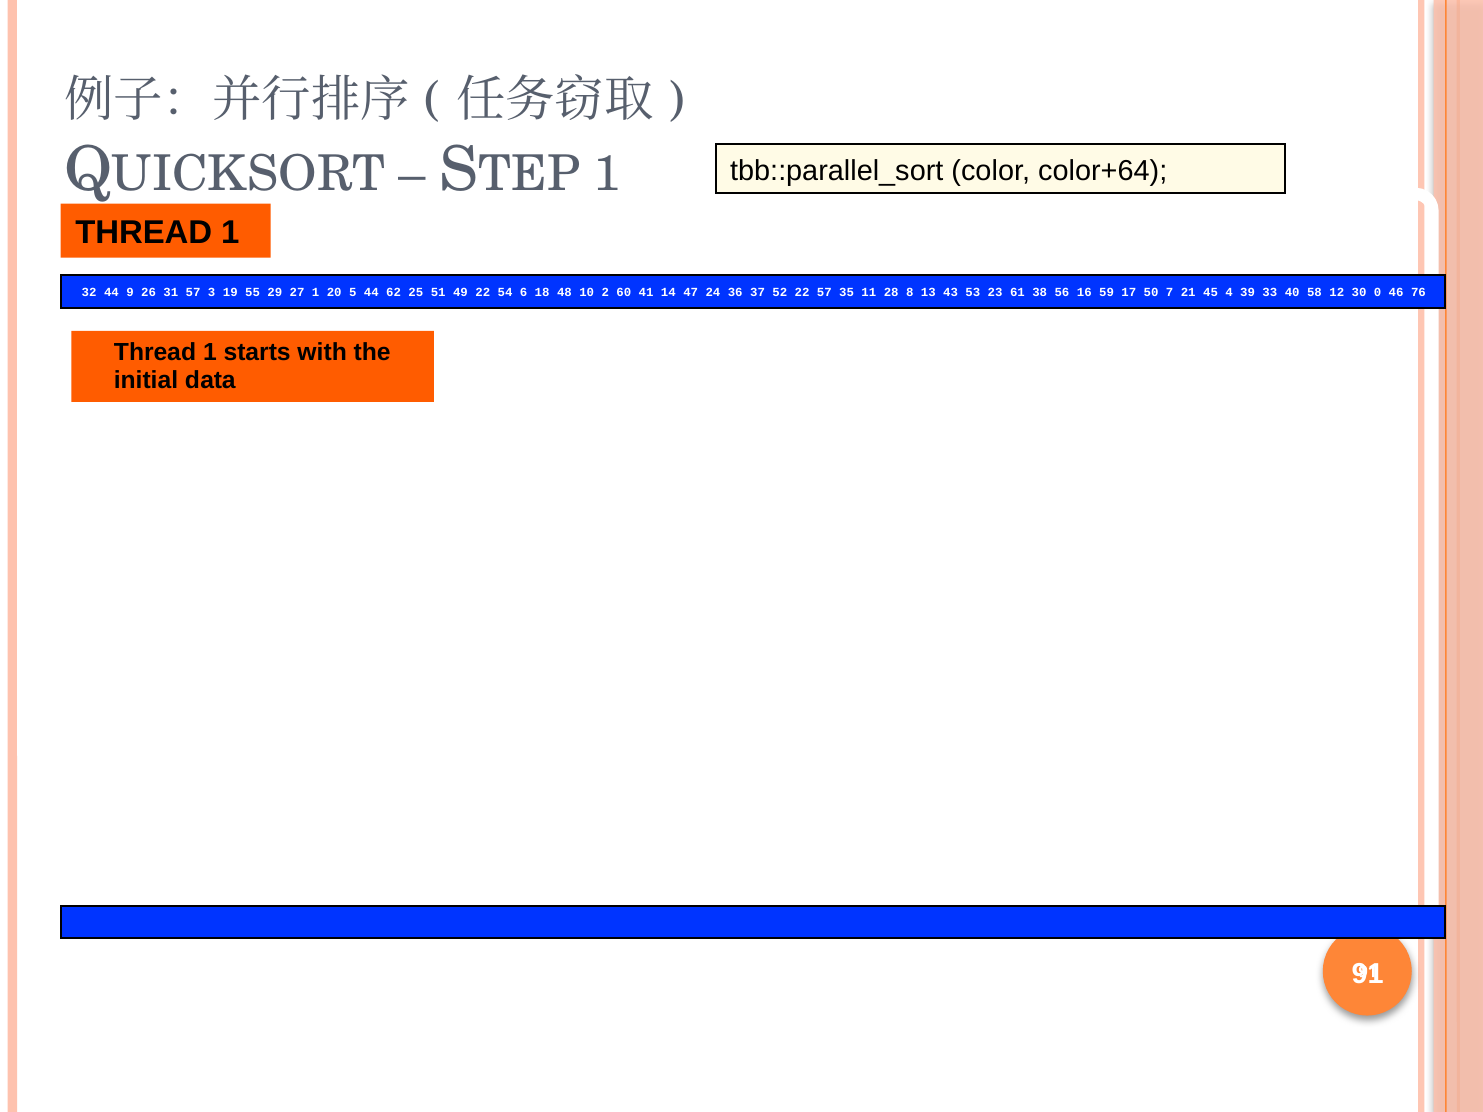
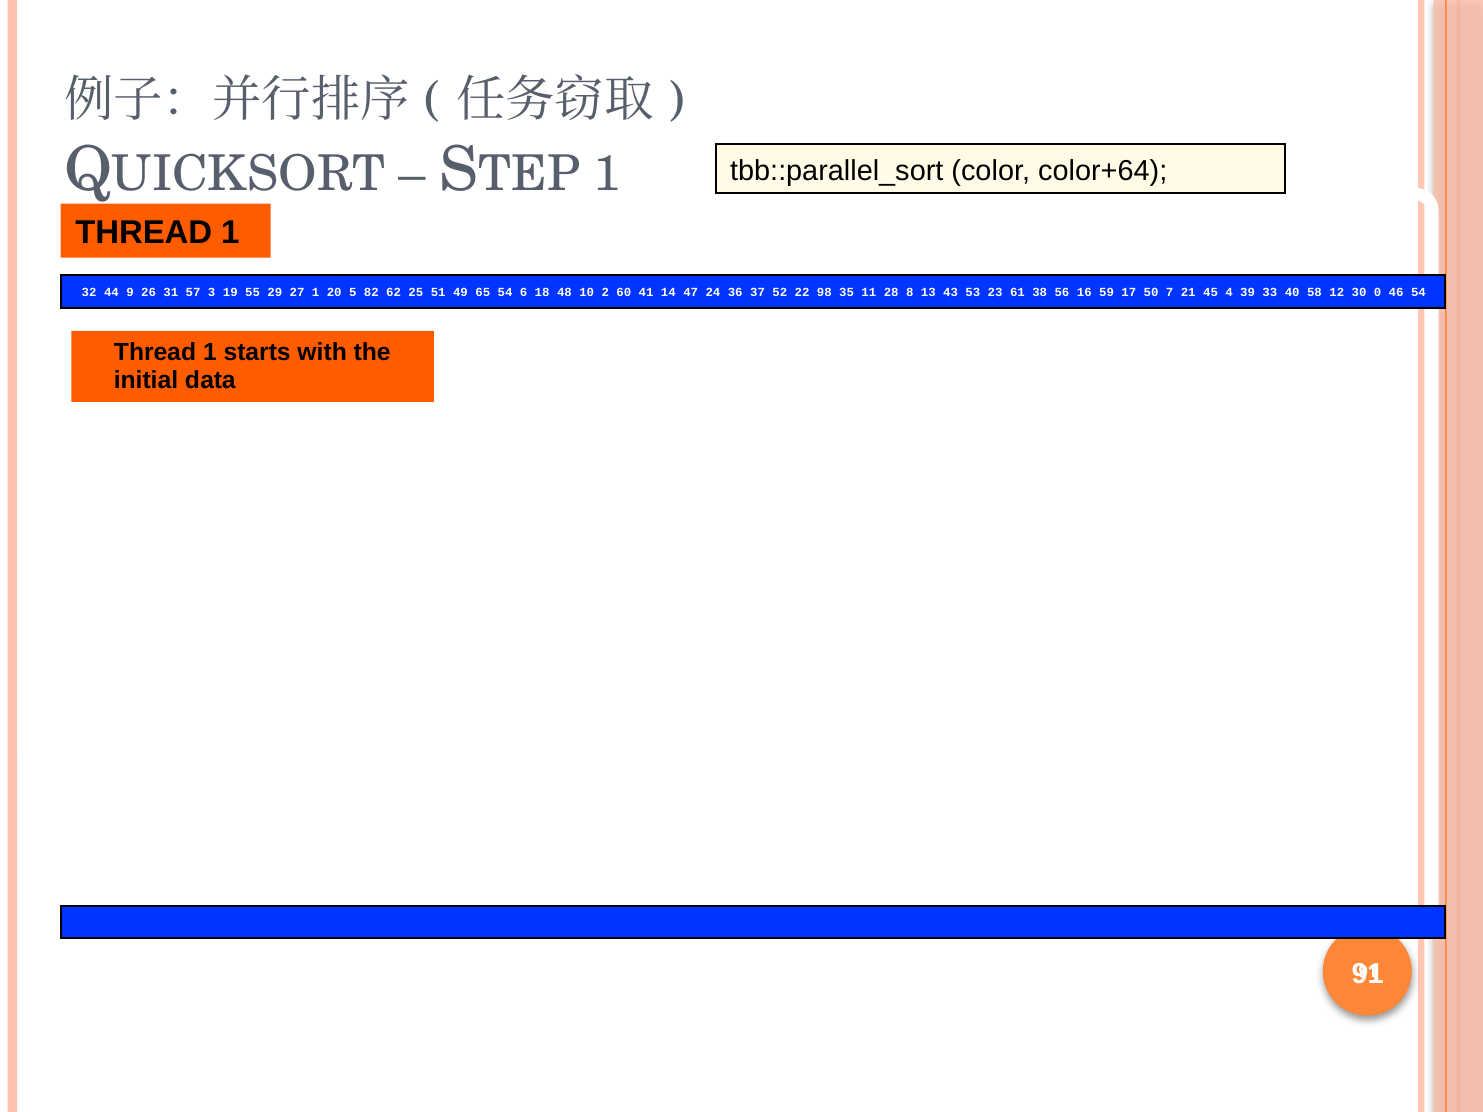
5 44: 44 -> 82 (371, 293)
49 22: 22 -> 65 (483, 293)
22 57: 57 -> 98 (824, 293)
46 76: 76 -> 54 (1418, 293)
